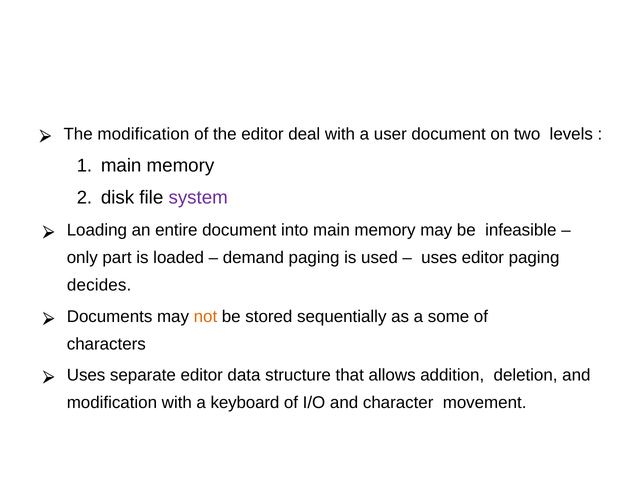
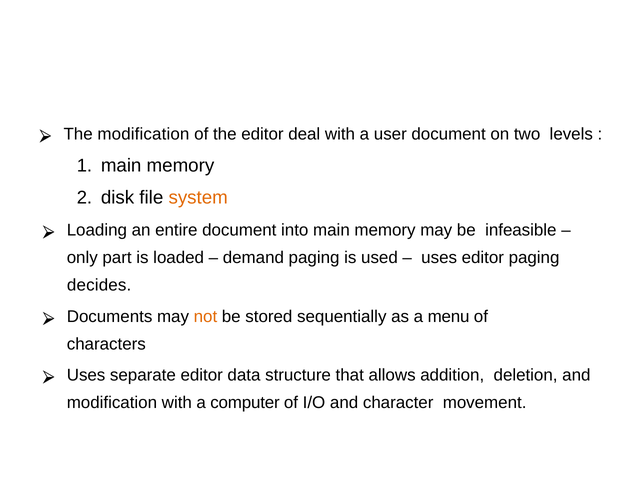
system colour: purple -> orange (198, 198)
some: some -> menu (449, 317)
keyboard: keyboard -> computer (245, 403)
